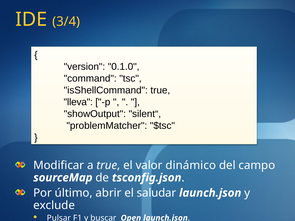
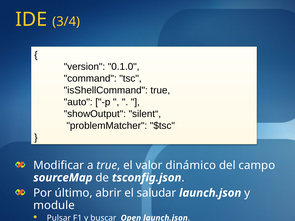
lleva: lleva -> auto (78, 102)
exclude: exclude -> module (54, 206)
